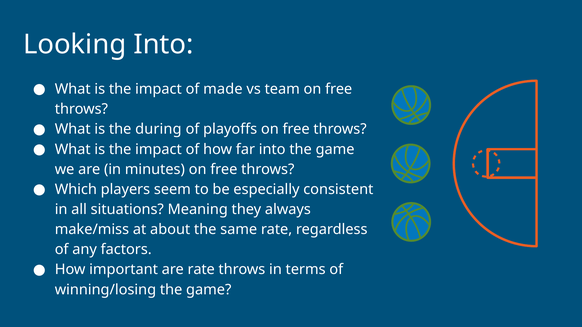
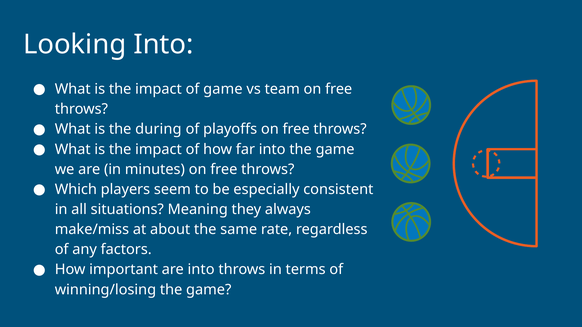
of made: made -> game (223, 89)
are rate: rate -> into (201, 270)
